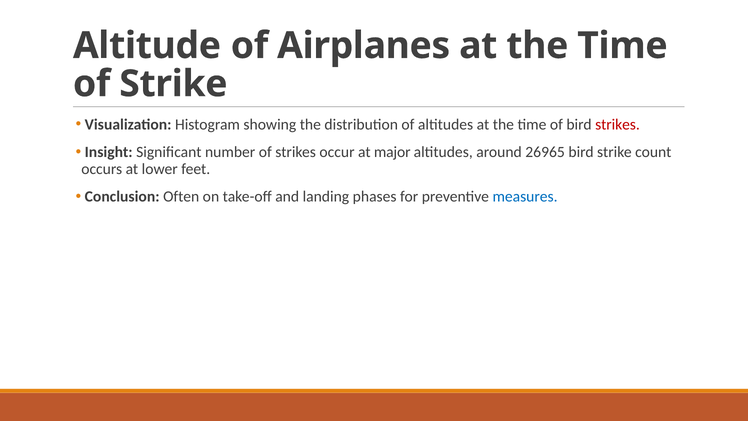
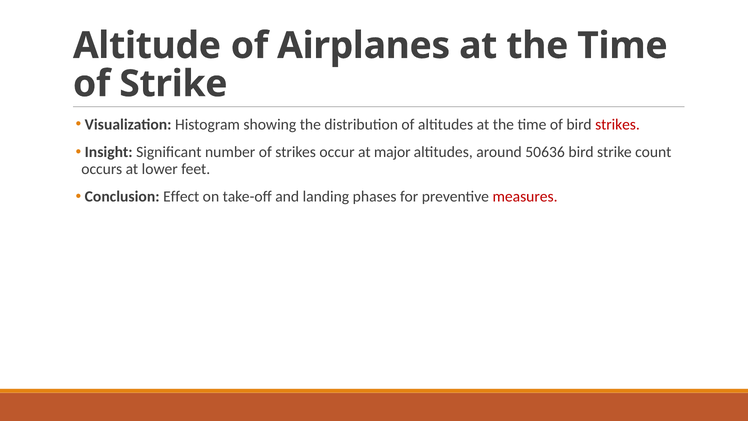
26965: 26965 -> 50636 (545, 152)
Often: Often -> Effect (181, 197)
measures colour: blue -> red (525, 197)
